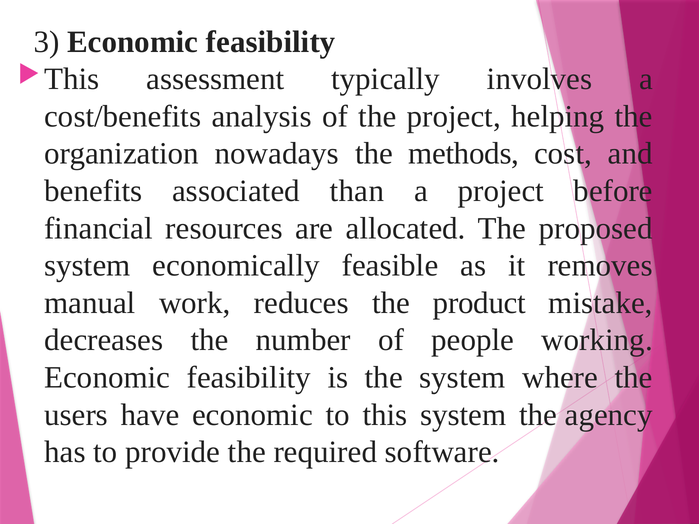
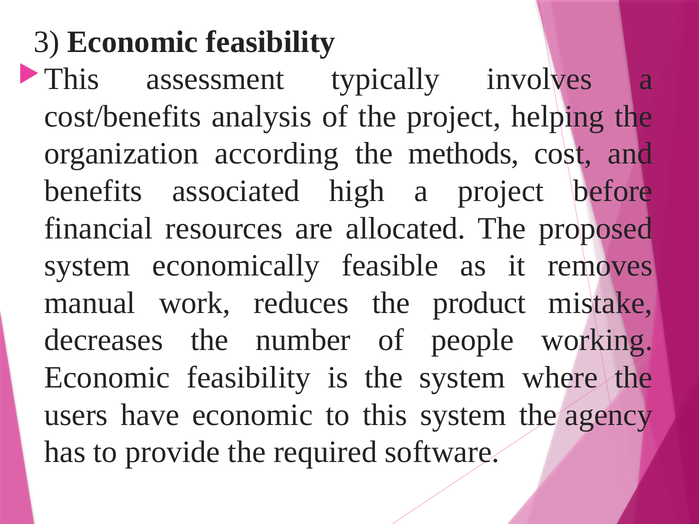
nowadays: nowadays -> according (277, 154)
than: than -> high (357, 191)
